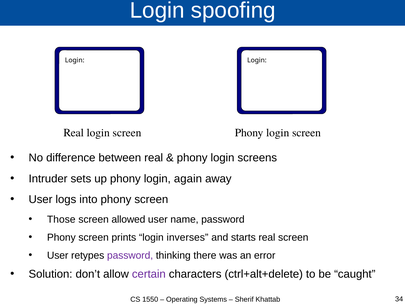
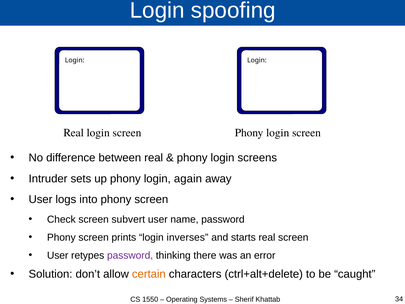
Those: Those -> Check (61, 219)
allowed: allowed -> subvert (128, 219)
certain colour: purple -> orange (149, 274)
